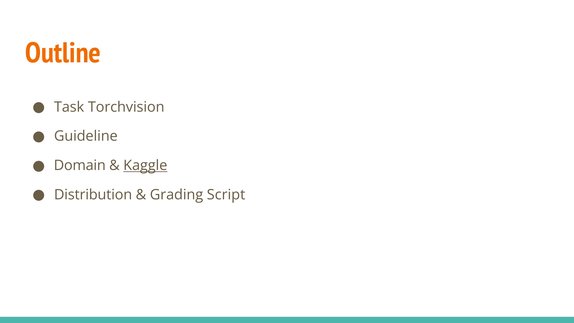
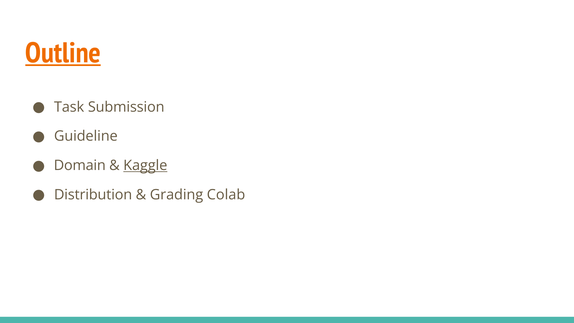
Outline underline: none -> present (63, 53)
Torchvision: Torchvision -> Submission (126, 107)
Script: Script -> Colab (226, 195)
